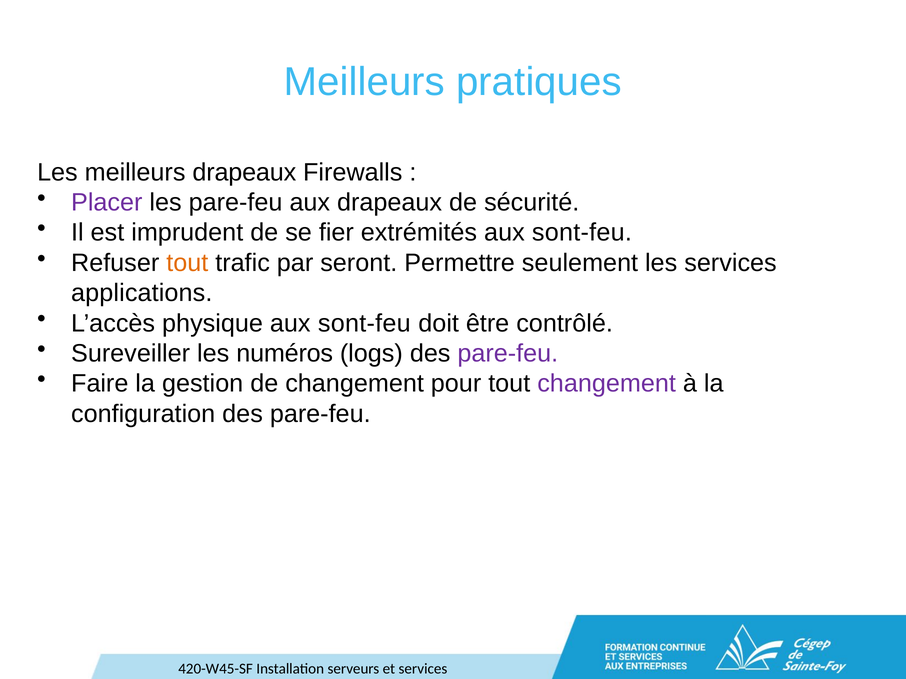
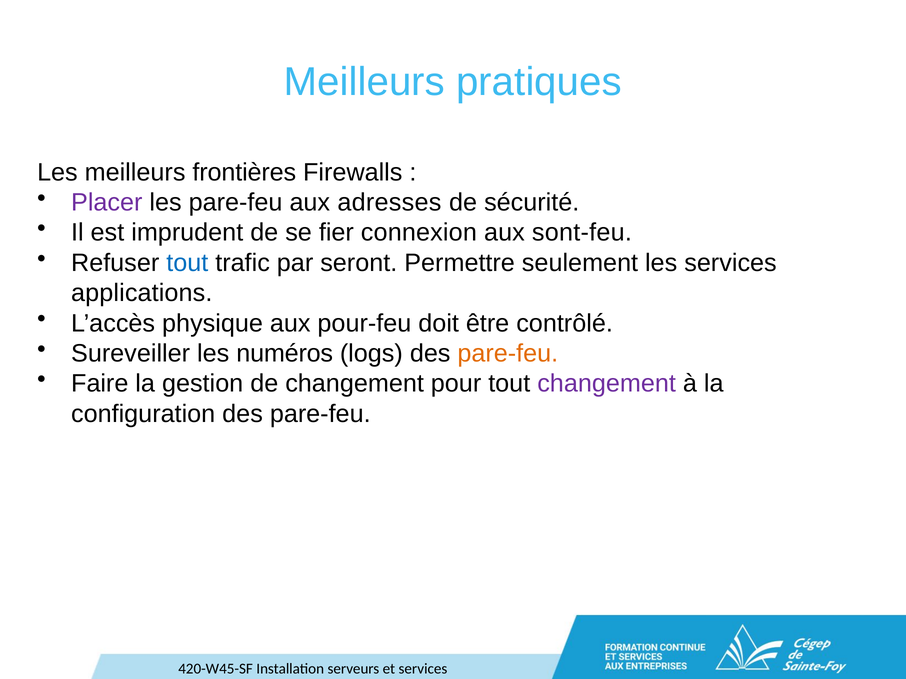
meilleurs drapeaux: drapeaux -> frontières (244, 172)
aux drapeaux: drapeaux -> adresses (389, 203)
extrémités: extrémités -> connexion (419, 233)
tout colour: orange -> blue (187, 263)
physique aux sont-feu: sont-feu -> pour-feu (364, 323)
pare-feu colour: purple -> orange (508, 354)
